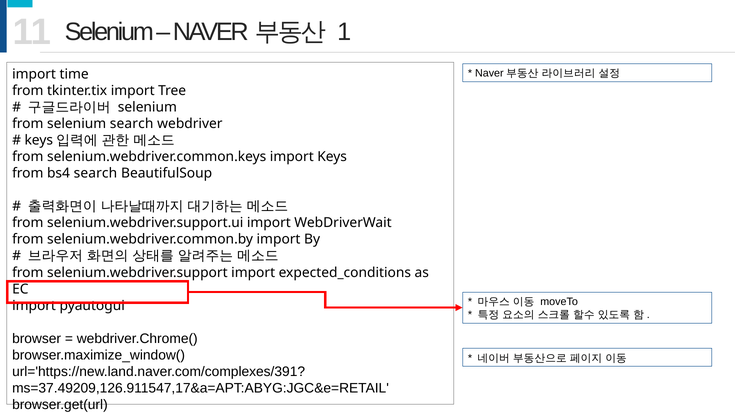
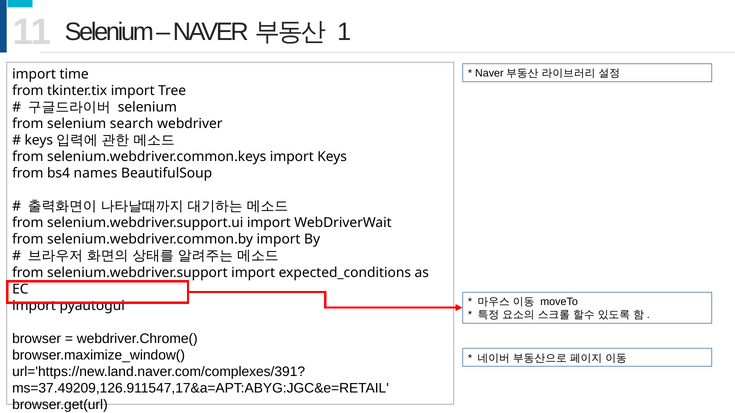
bs4 search: search -> names (95, 174)
